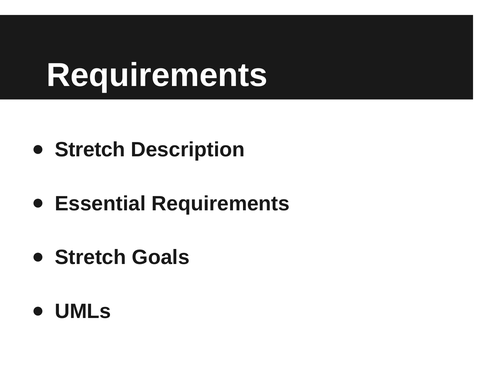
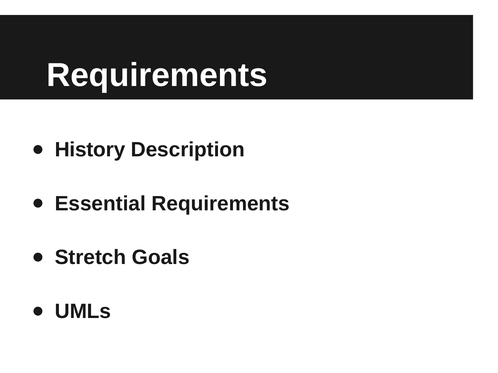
Stretch: Stretch -> History (90, 150)
